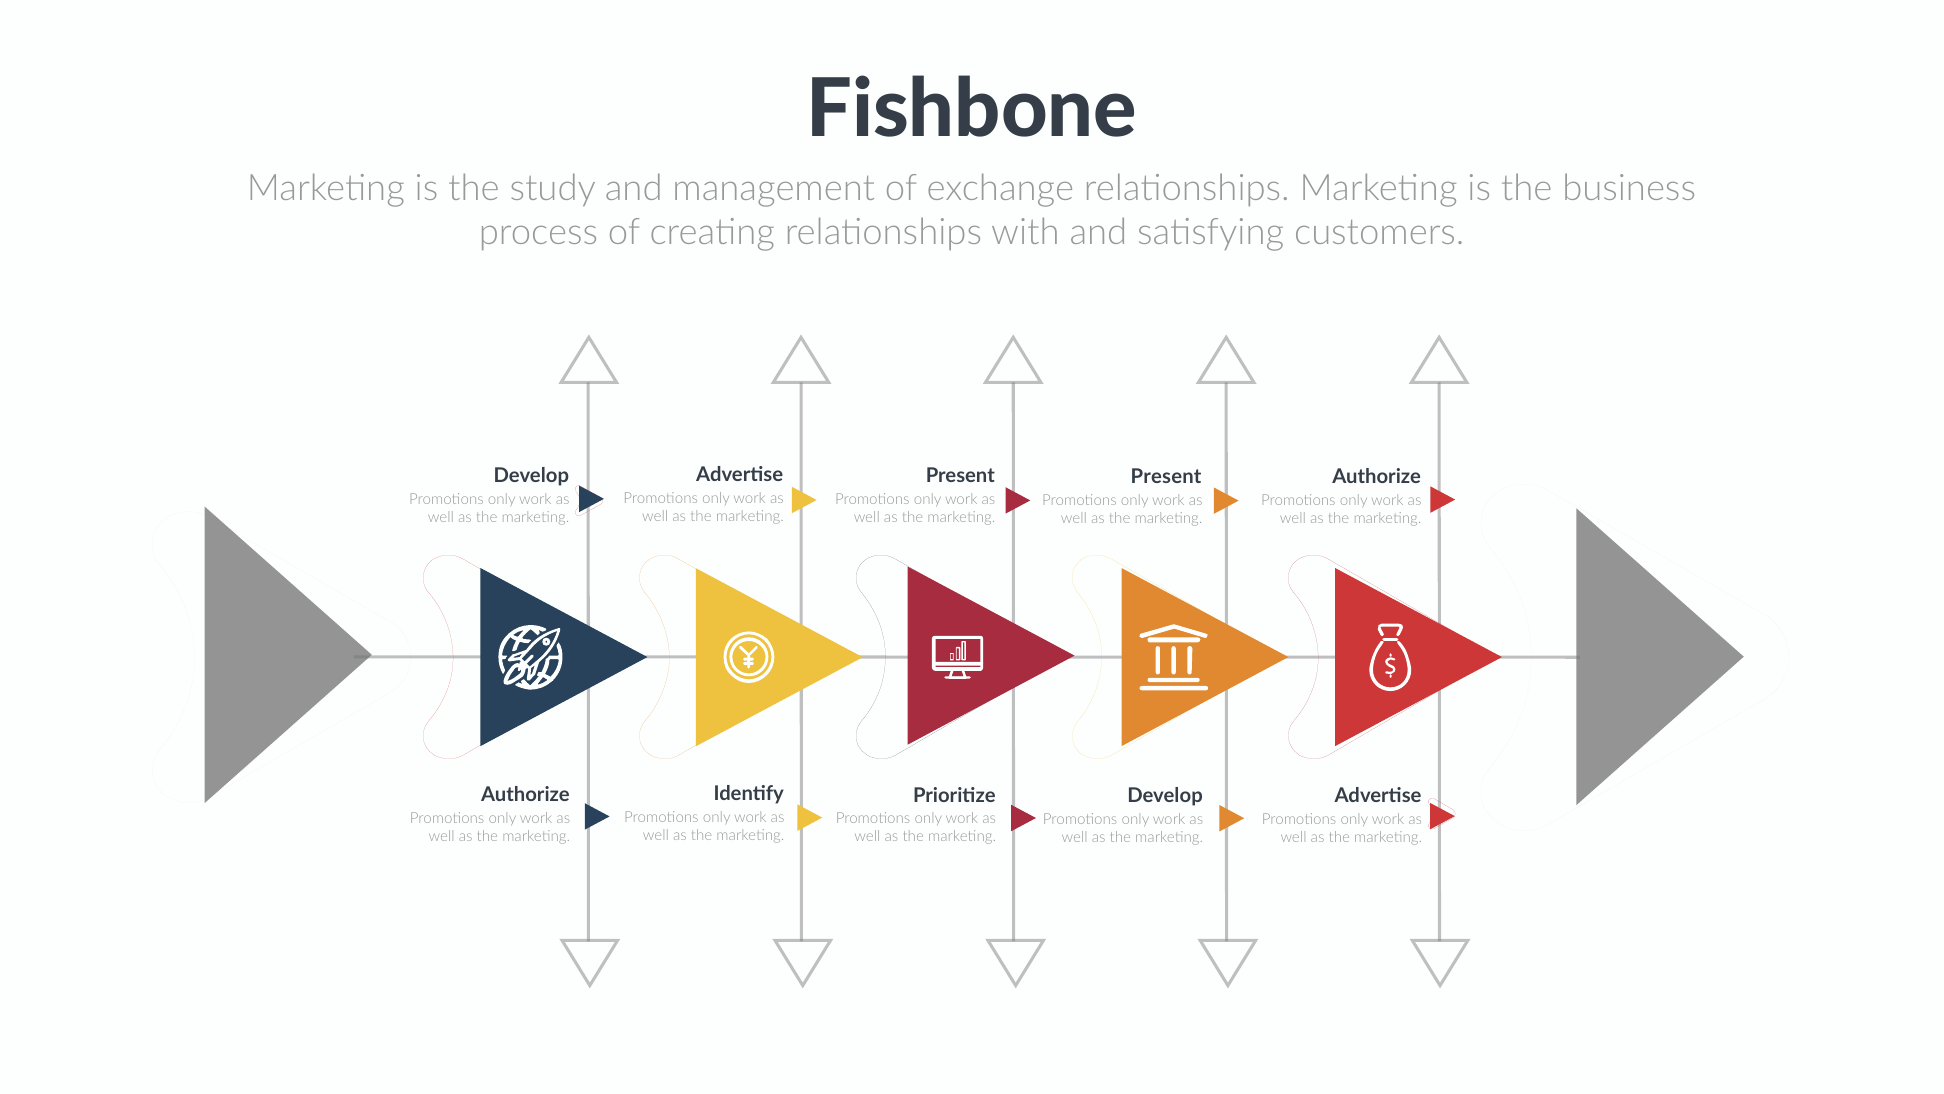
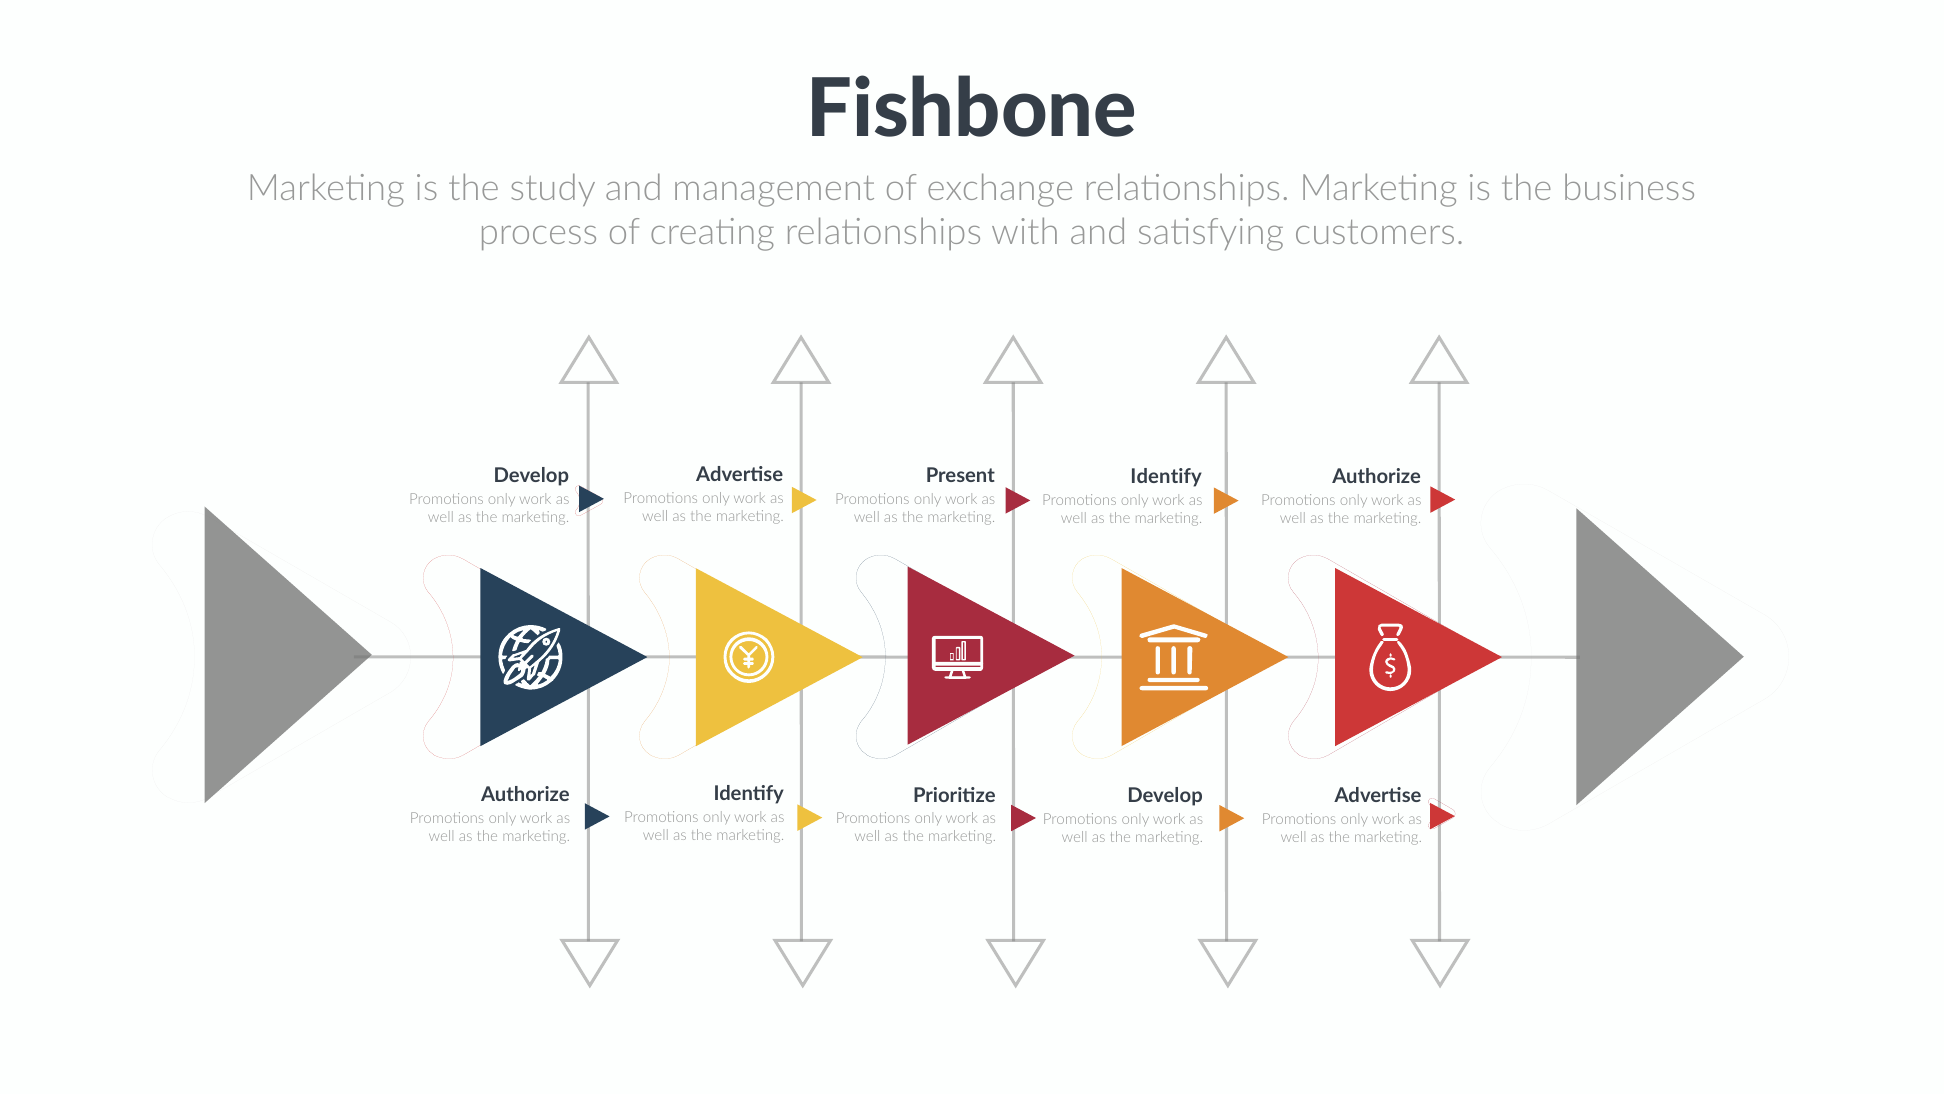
Present: Present -> Identify (1166, 477)
